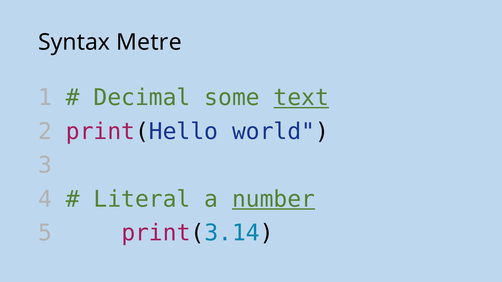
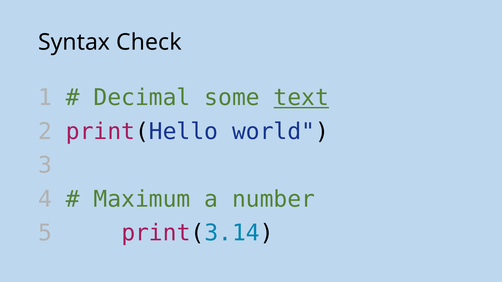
Metre: Metre -> Check (149, 42)
Literal: Literal -> Maximum (142, 199)
number underline: present -> none (274, 199)
